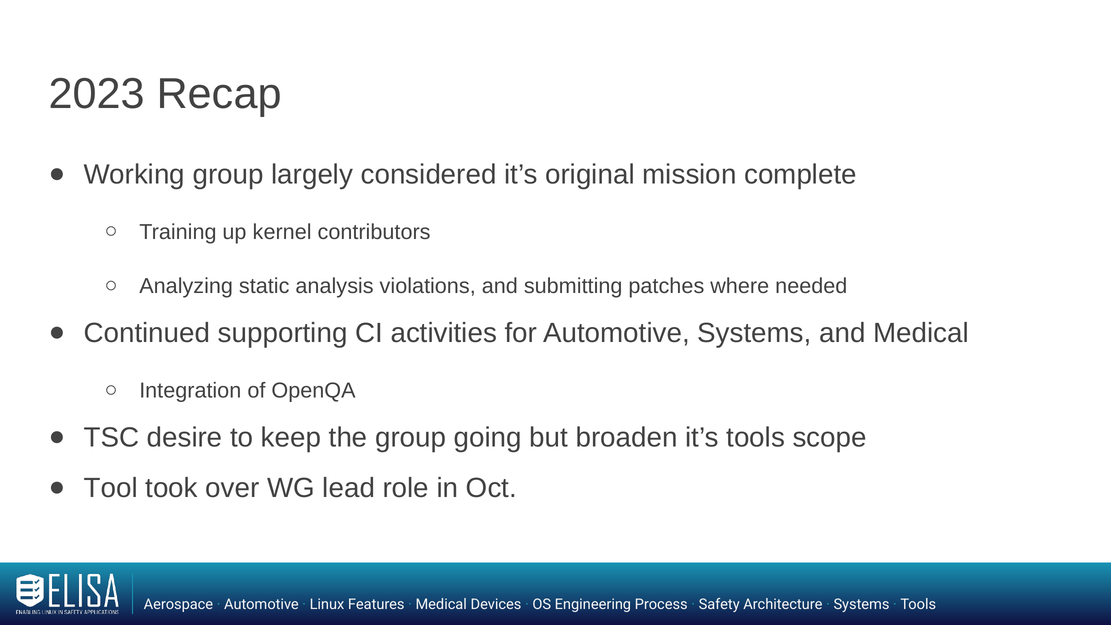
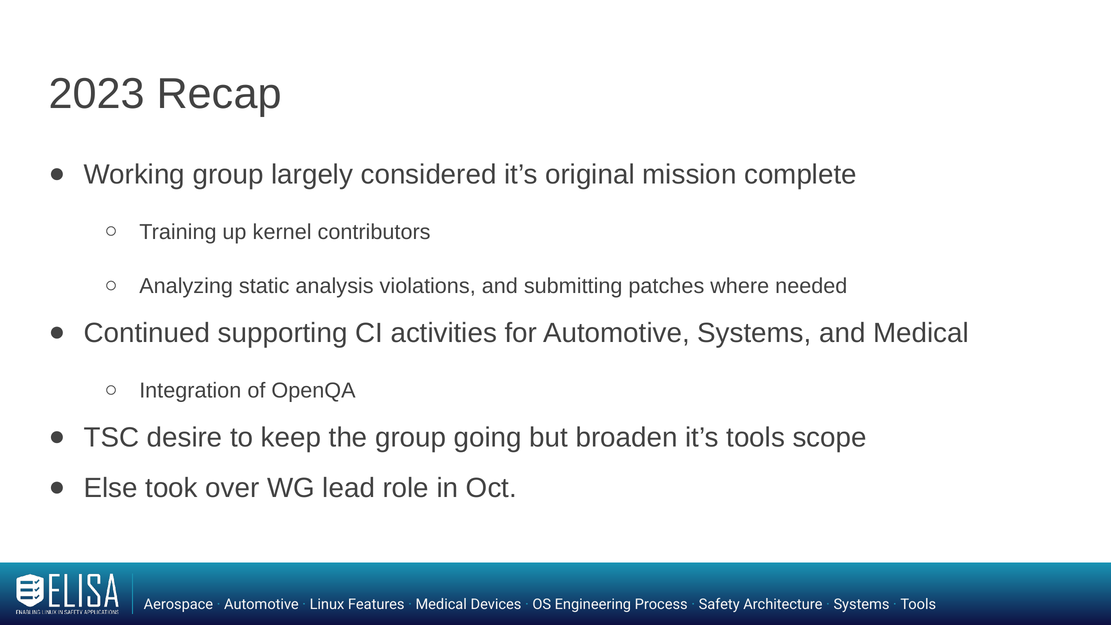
Tool: Tool -> Else (111, 488)
